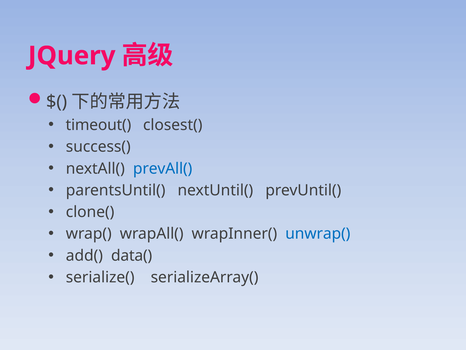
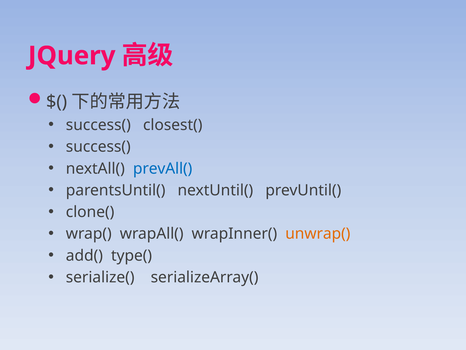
timeout(: timeout( -> success( (98, 125)
unwrap( colour: blue -> orange (318, 234)
data(: data( -> type( (132, 255)
